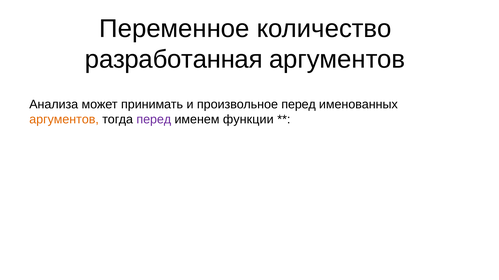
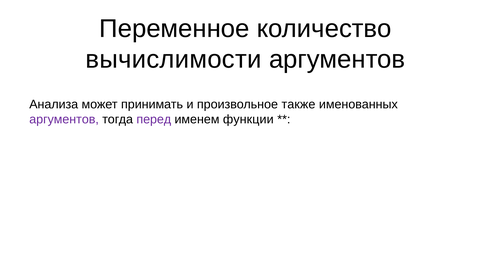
разработанная: разработанная -> вычислимости (174, 60)
произвольное перед: перед -> также (298, 105)
аргументов colour: orange -> purple (64, 120)
